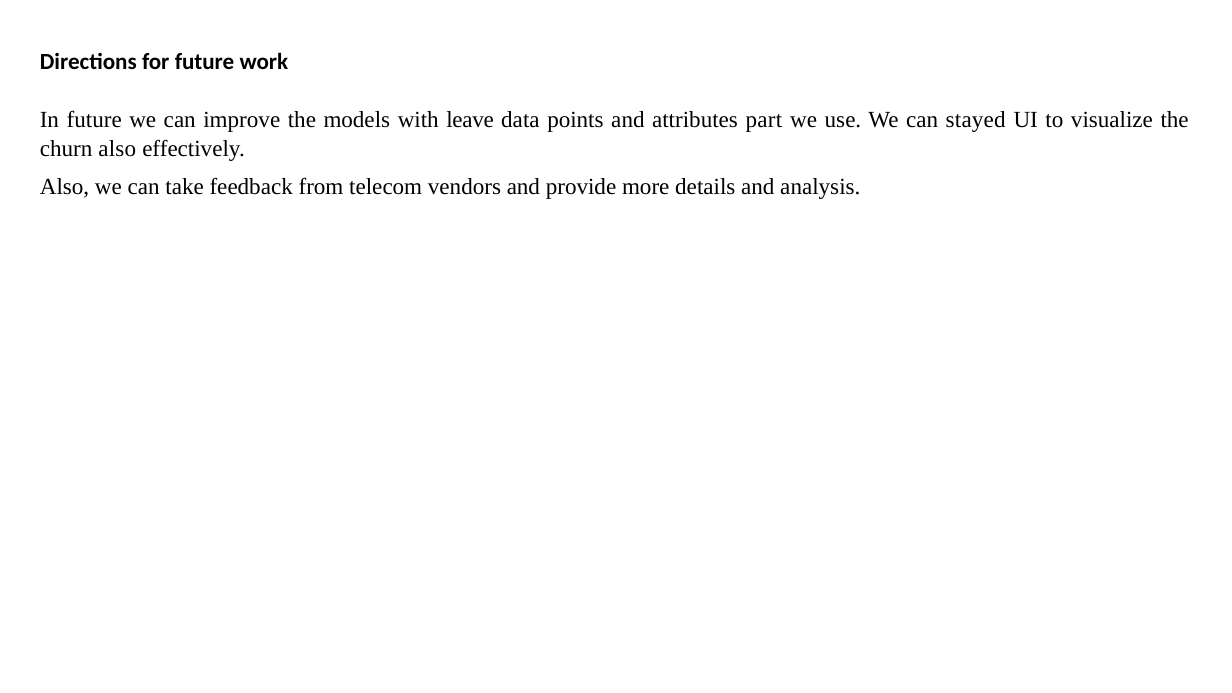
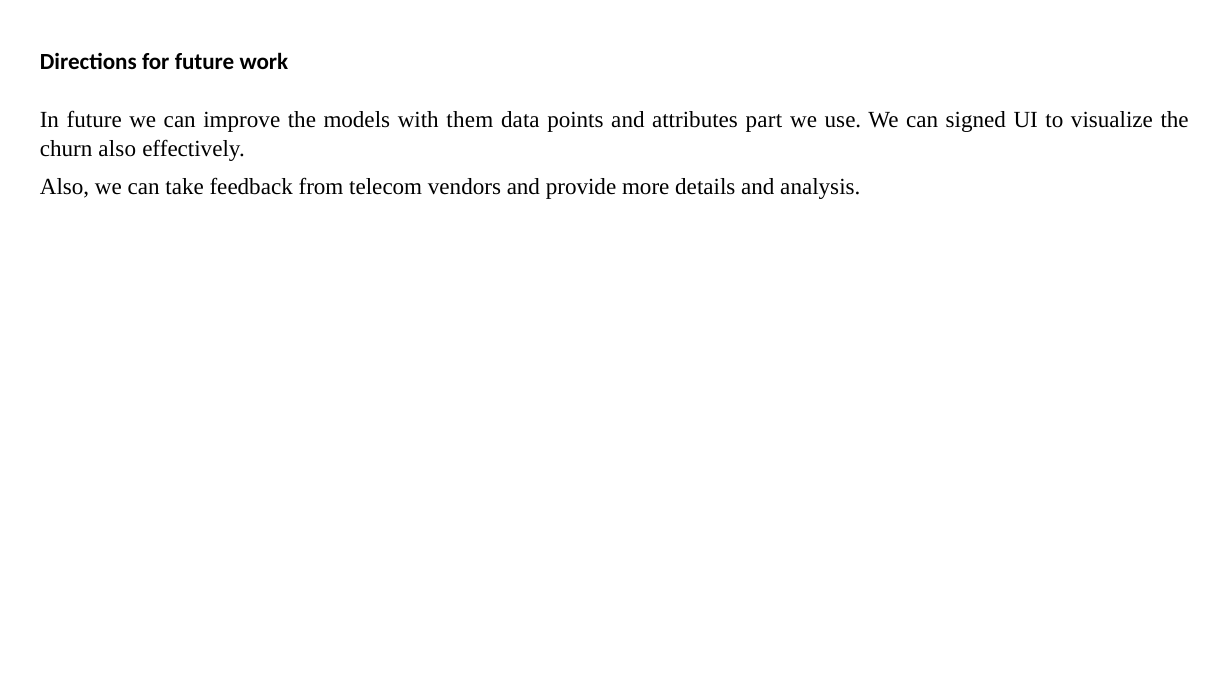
leave: leave -> them (470, 120)
stayed: stayed -> signed (976, 120)
